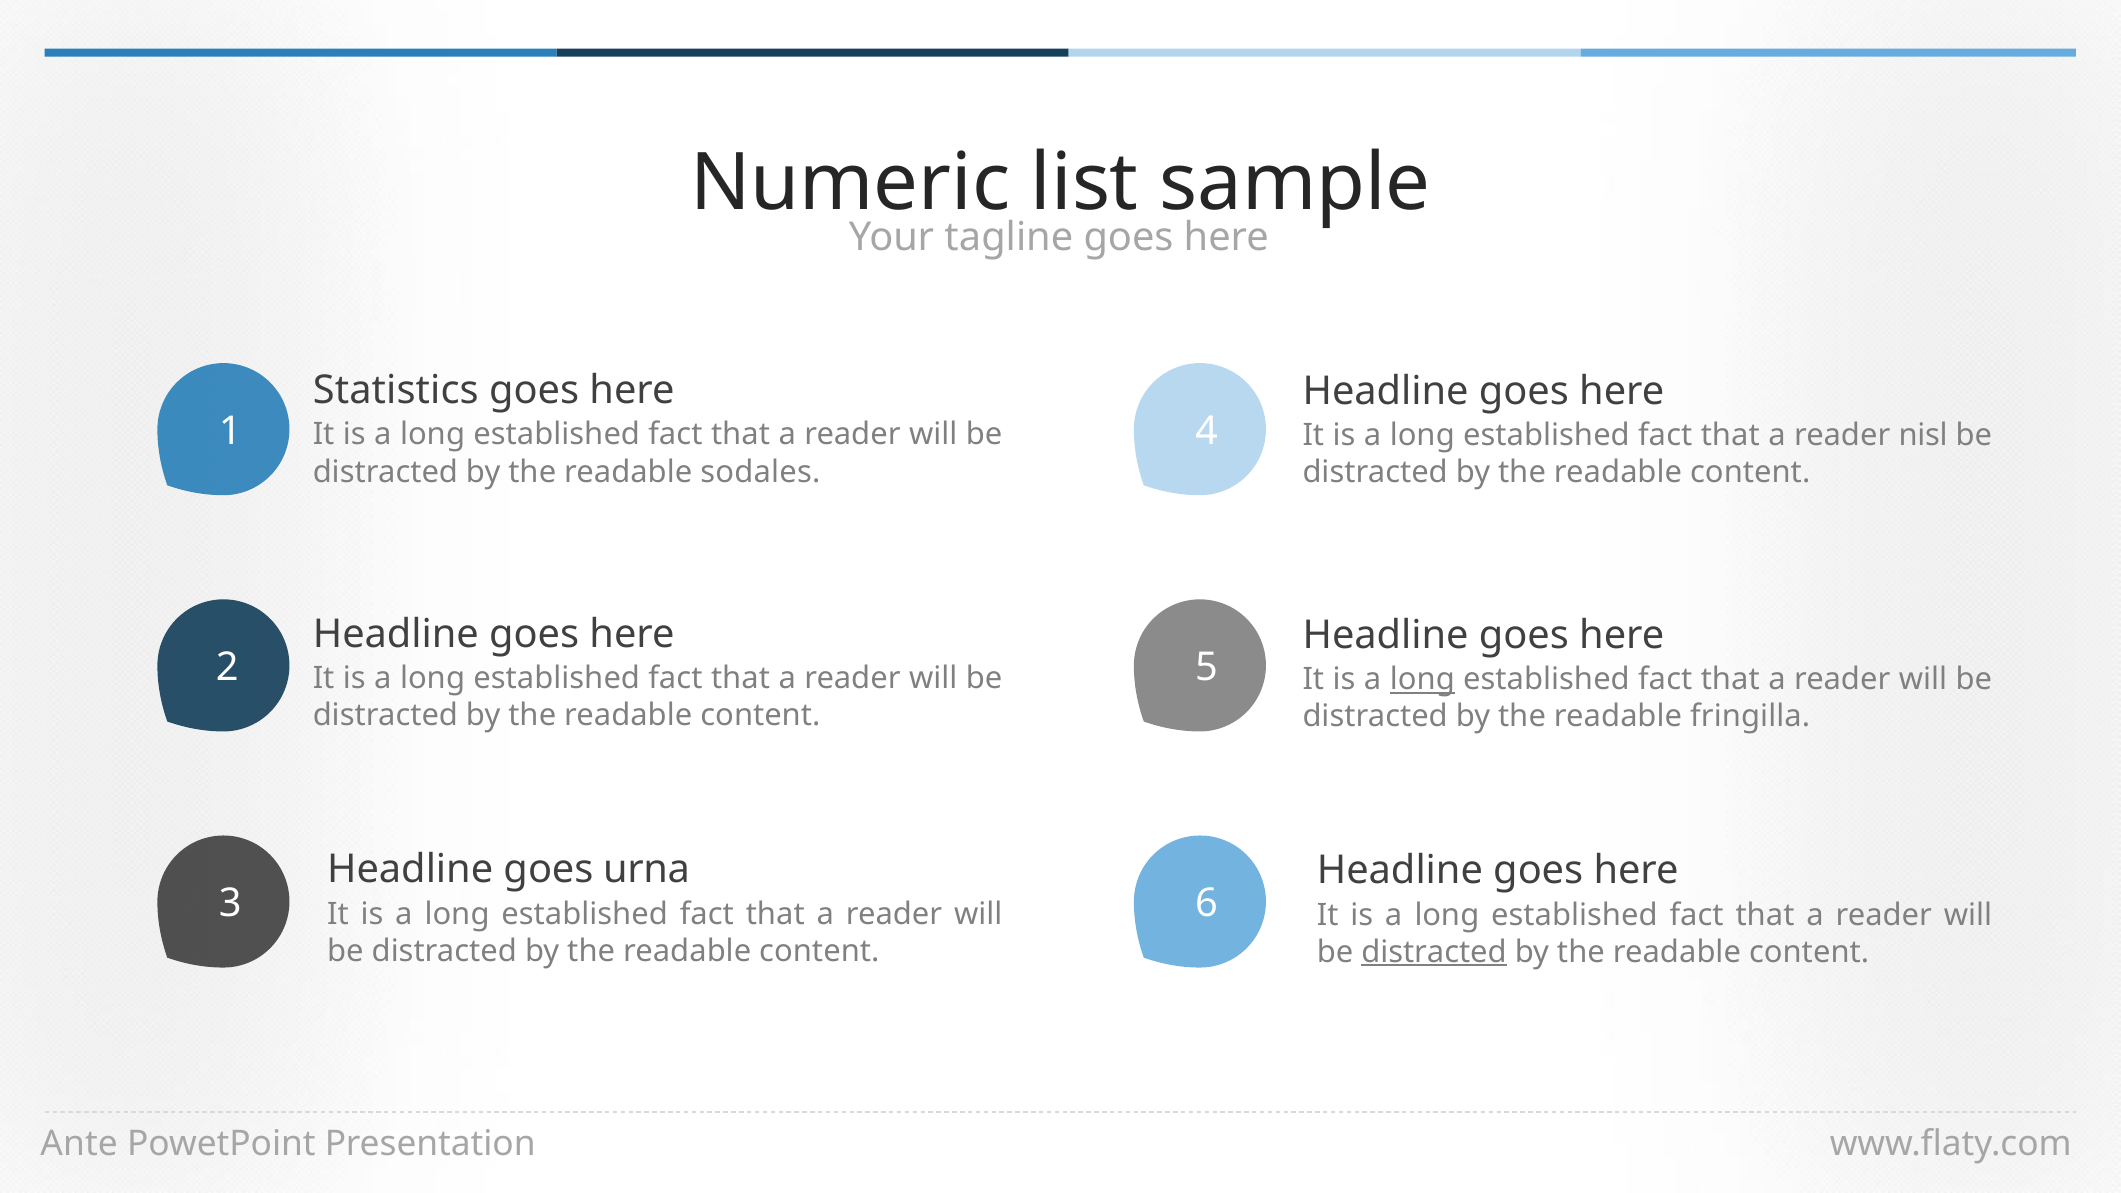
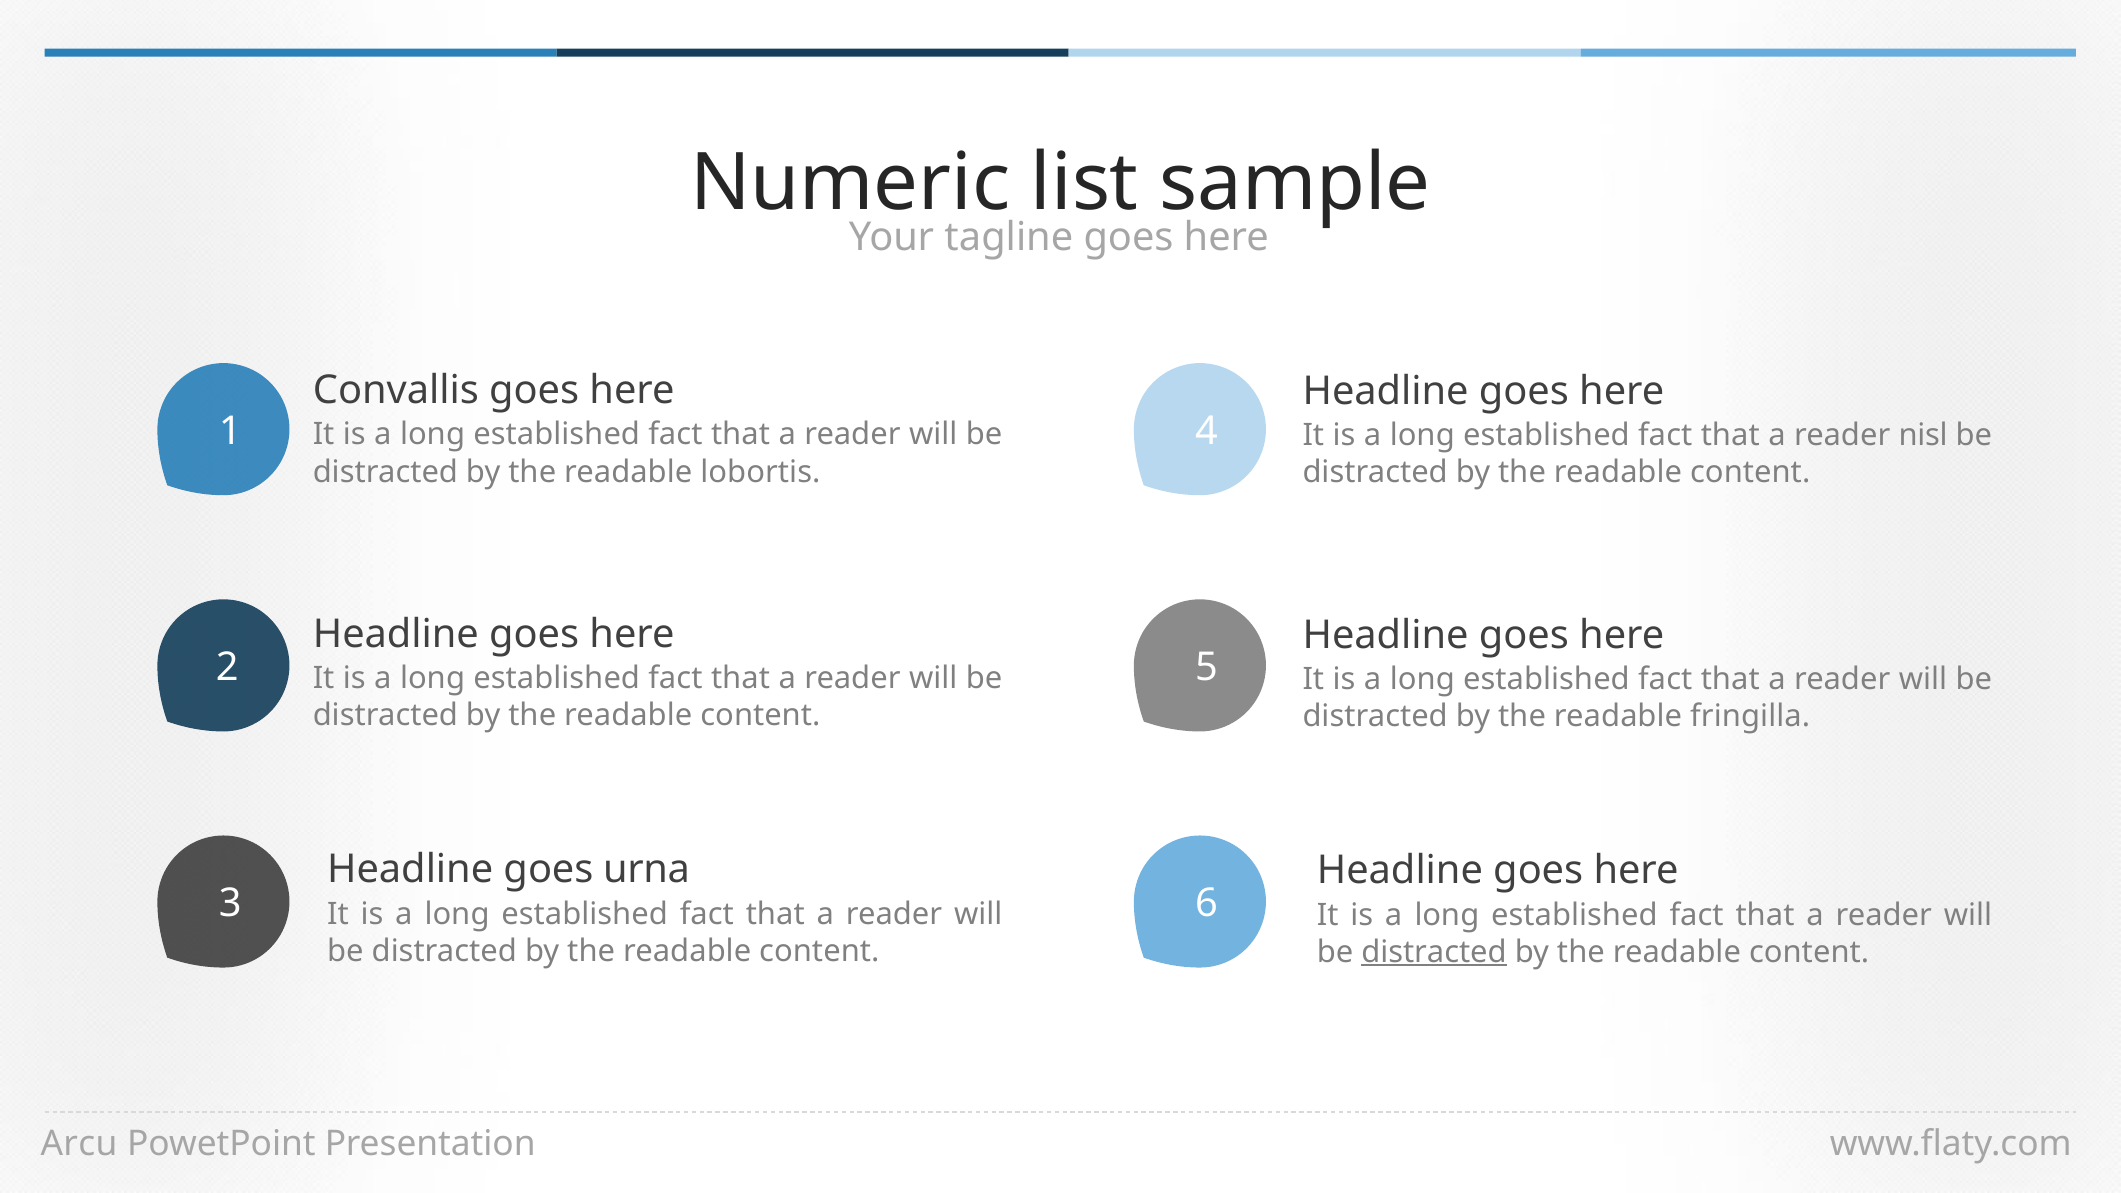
Statistics: Statistics -> Convallis (396, 391)
sodales: sodales -> lobortis (760, 472)
long underline: present -> none (1422, 679)
Ante: Ante -> Arcu (79, 1144)
